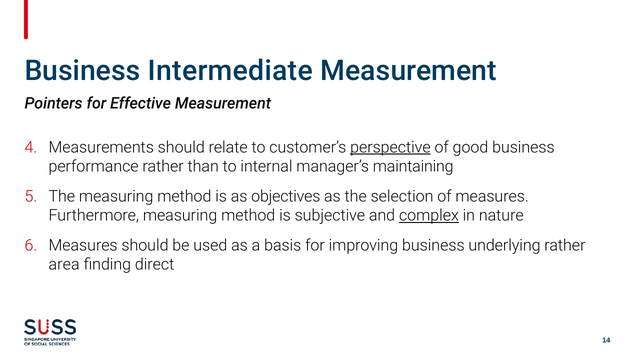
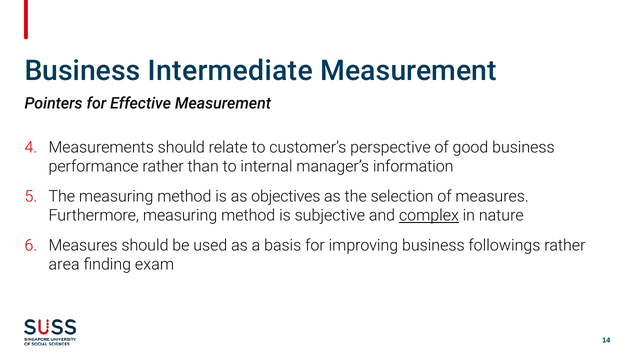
perspective underline: present -> none (390, 147)
maintaining: maintaining -> information (413, 166)
underlying: underlying -> followings (504, 245)
direct: direct -> exam (155, 264)
